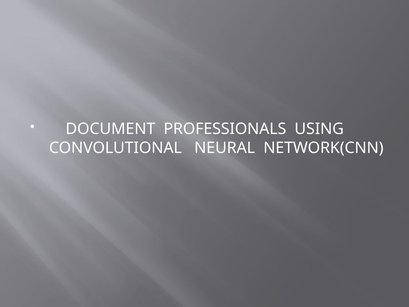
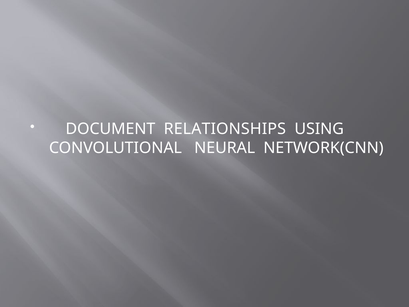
PROFESSIONALS: PROFESSIONALS -> RELATIONSHIPS (225, 129)
